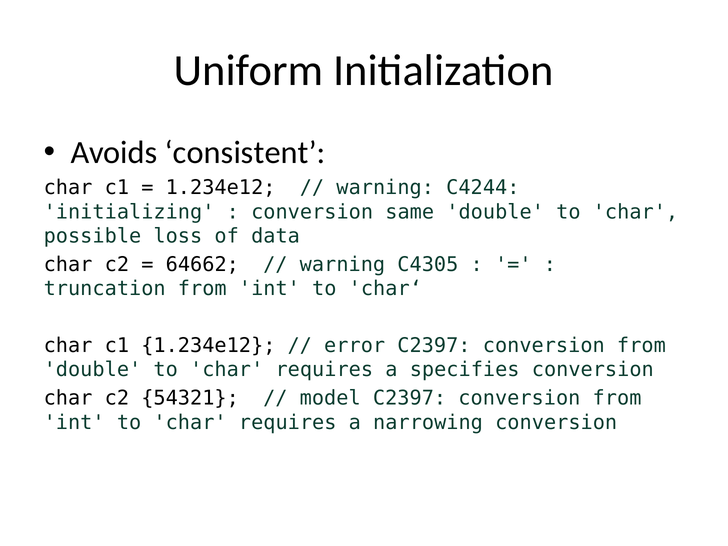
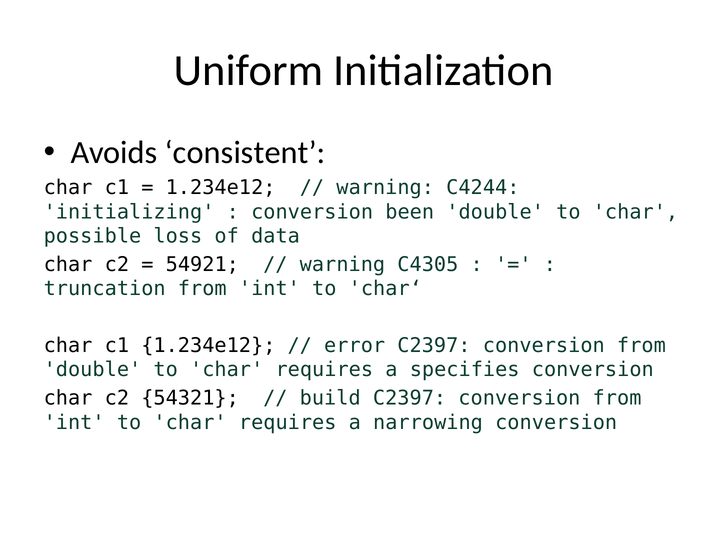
same: same -> been (410, 212)
64662: 64662 -> 54921 (202, 264)
model: model -> build (330, 398)
